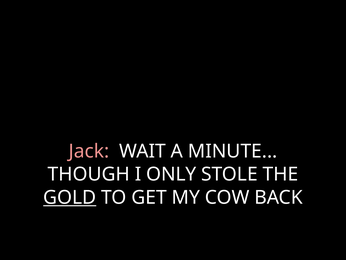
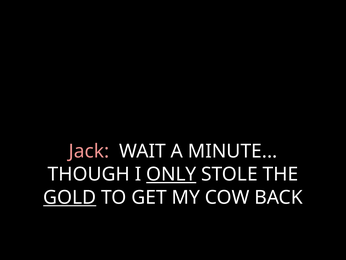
ONLY underline: none -> present (171, 174)
